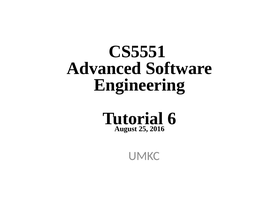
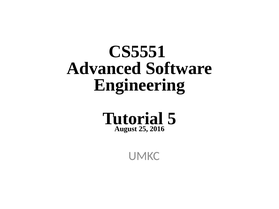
6: 6 -> 5 (172, 119)
